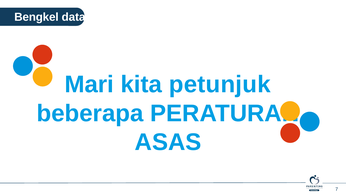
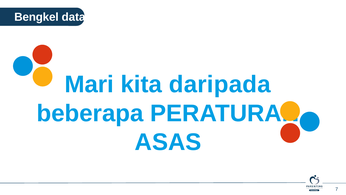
petunjuk: petunjuk -> daripada (220, 84)
